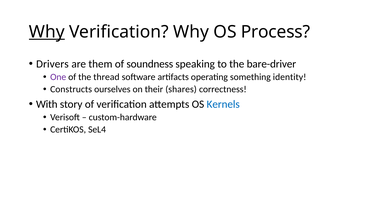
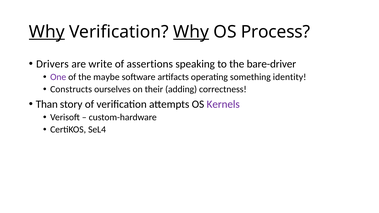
Why underline: none -> present (191, 32)
them: them -> write (100, 64)
soundness: soundness -> assertions (150, 64)
thread: thread -> maybe (106, 77)
shares: shares -> adding (181, 89)
With: With -> Than (47, 104)
Kernels colour: blue -> purple (223, 104)
